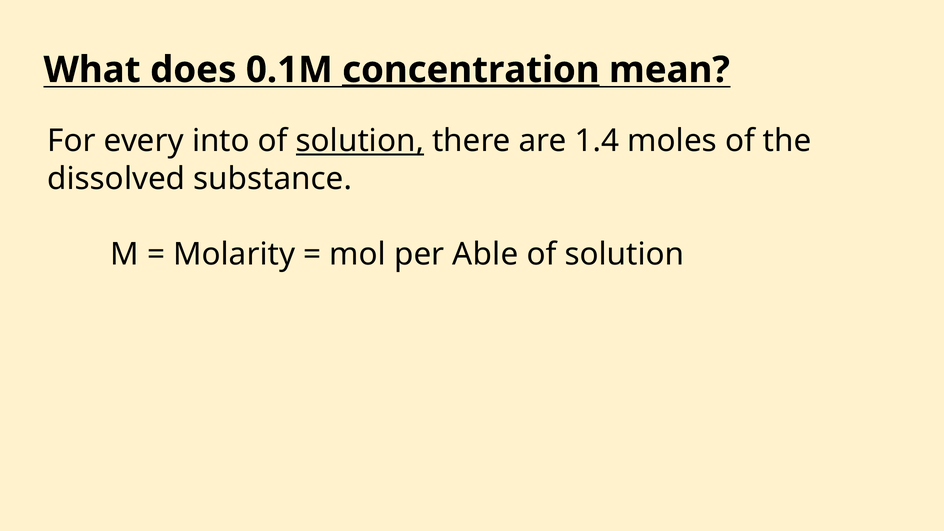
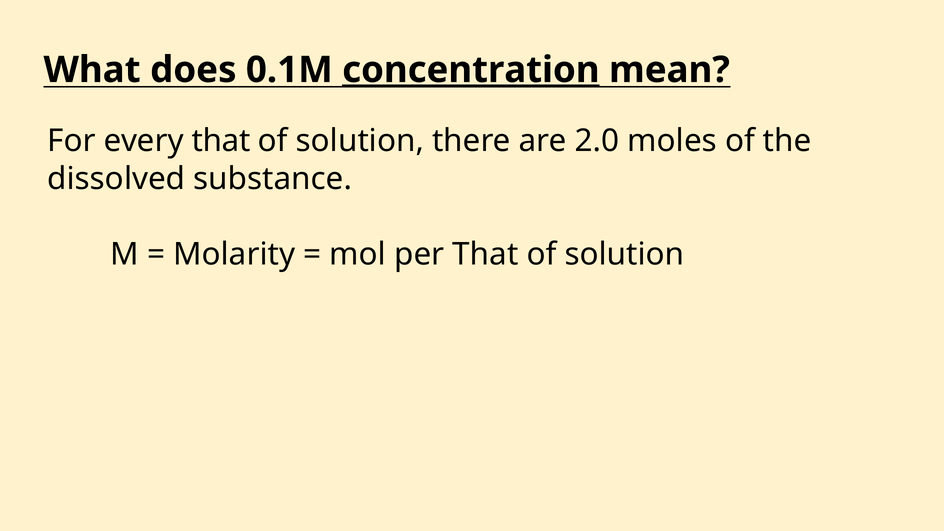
every into: into -> that (221, 141)
solution underline: present -> none (360, 141)
1.4: 1.4 -> 2.0 (597, 141)
per Able: Able -> That (485, 254)
